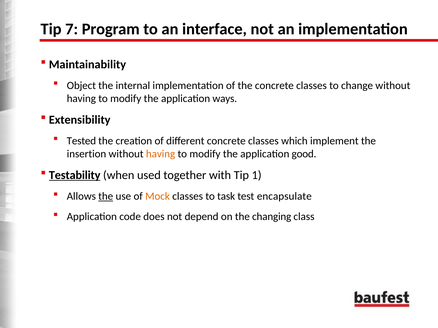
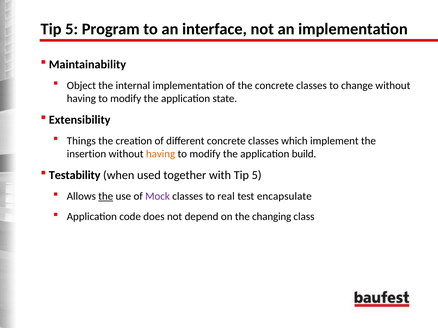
7: 7 -> 5 (72, 29)
ways: ways -> state (225, 99)
Tested: Tested -> Things (81, 141)
good: good -> build (304, 154)
Testability underline: present -> none (75, 175)
with Tip 1: 1 -> 5 (257, 175)
Mock colour: orange -> purple (158, 197)
task: task -> real (226, 197)
